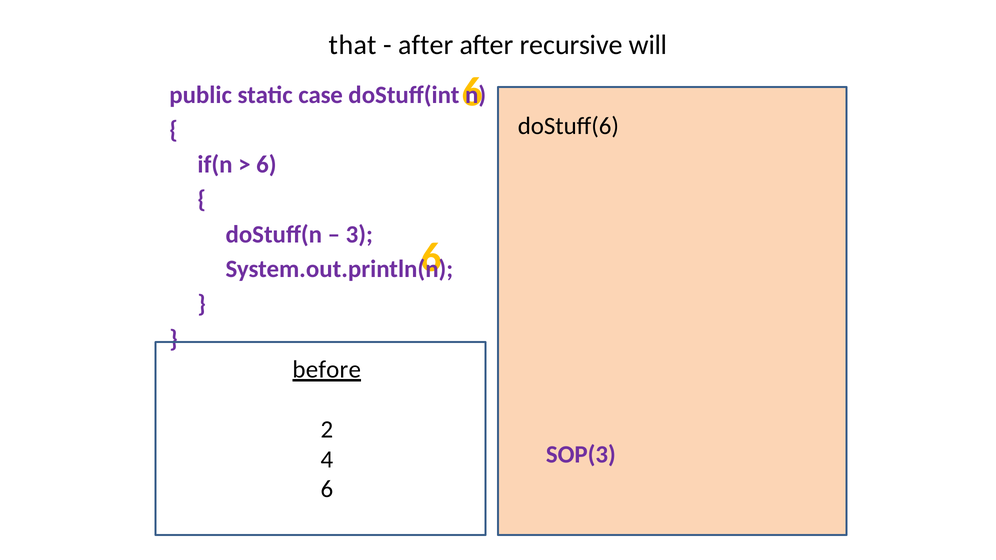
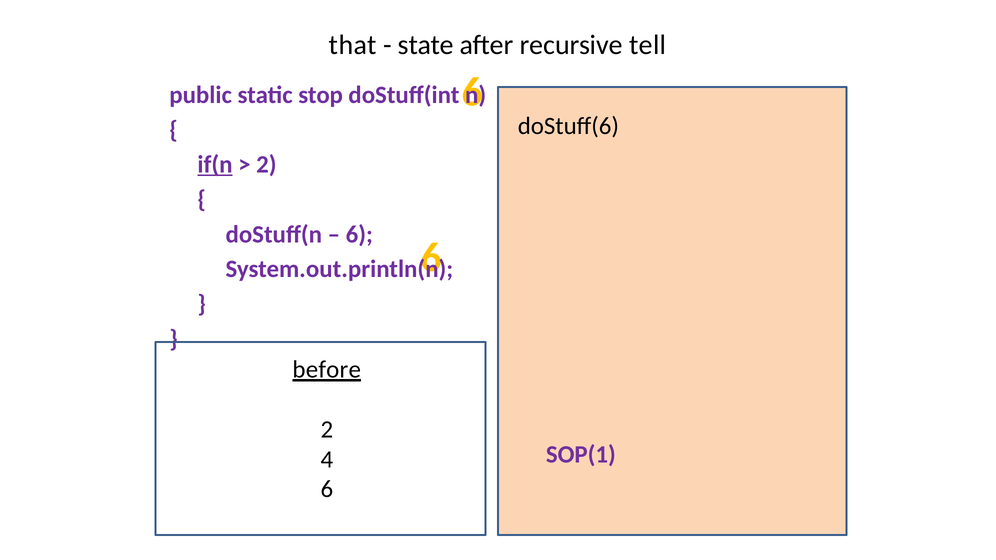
after: after -> state (426, 45)
will: will -> tell (648, 45)
case: case -> stop (321, 95)
if(n underline: none -> present (215, 165)
6: 6 -> 2 (266, 165)
3: 3 -> 6 (359, 235)
SOP(3: SOP(3 -> SOP(1 (581, 455)
